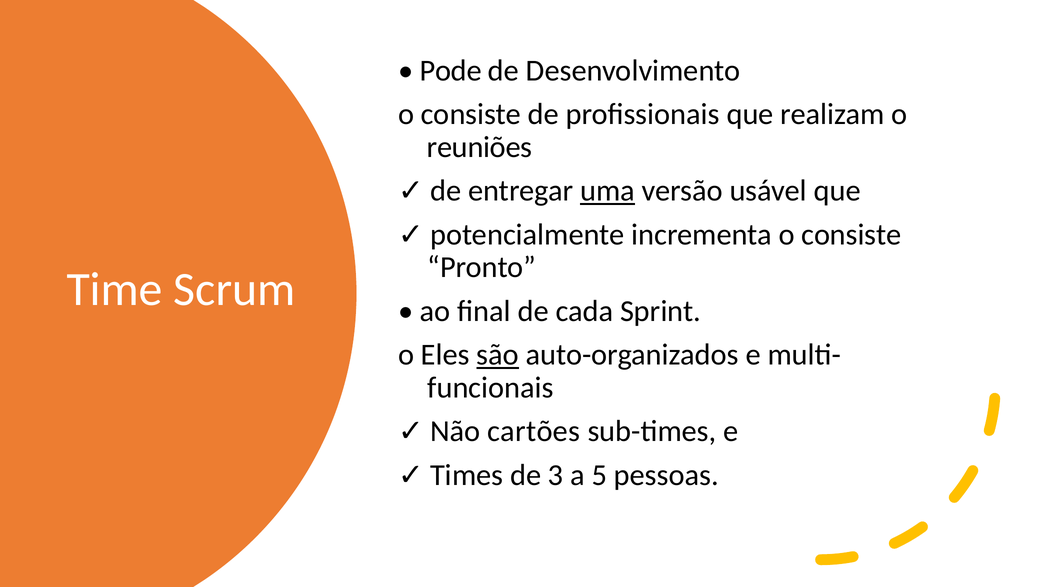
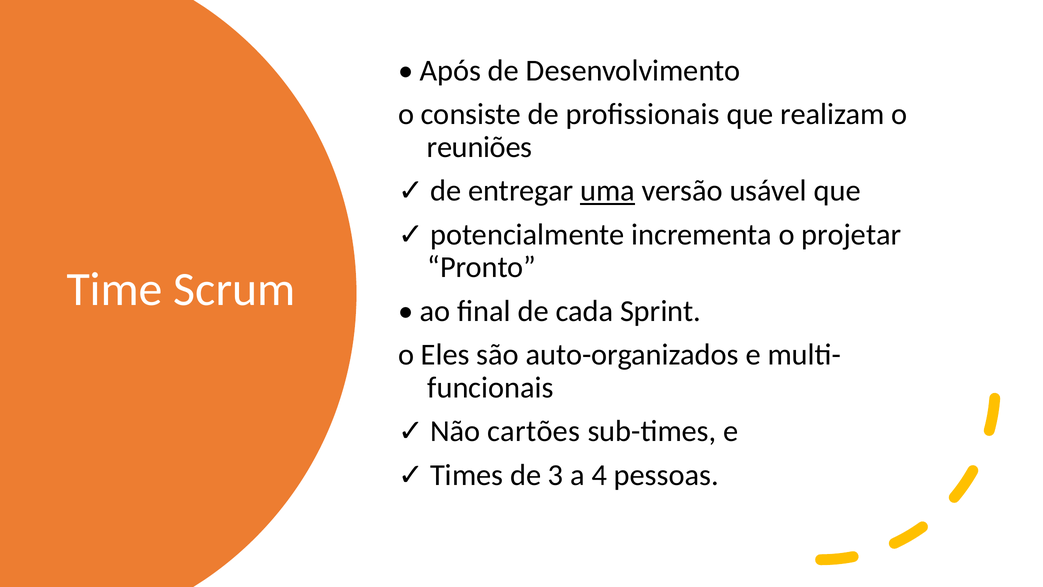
Pode: Pode -> Após (451, 71)
incrementa o consiste: consiste -> projetar (851, 234)
são underline: present -> none (498, 355)
5: 5 -> 4 (599, 475)
